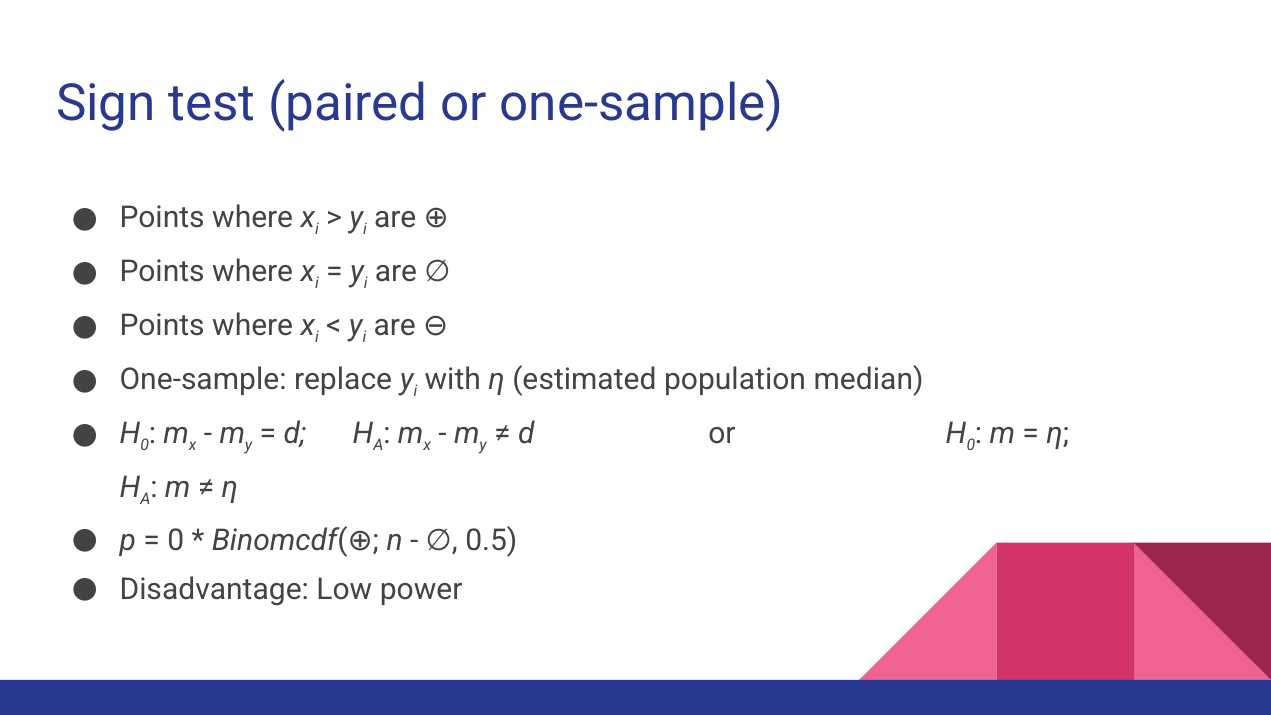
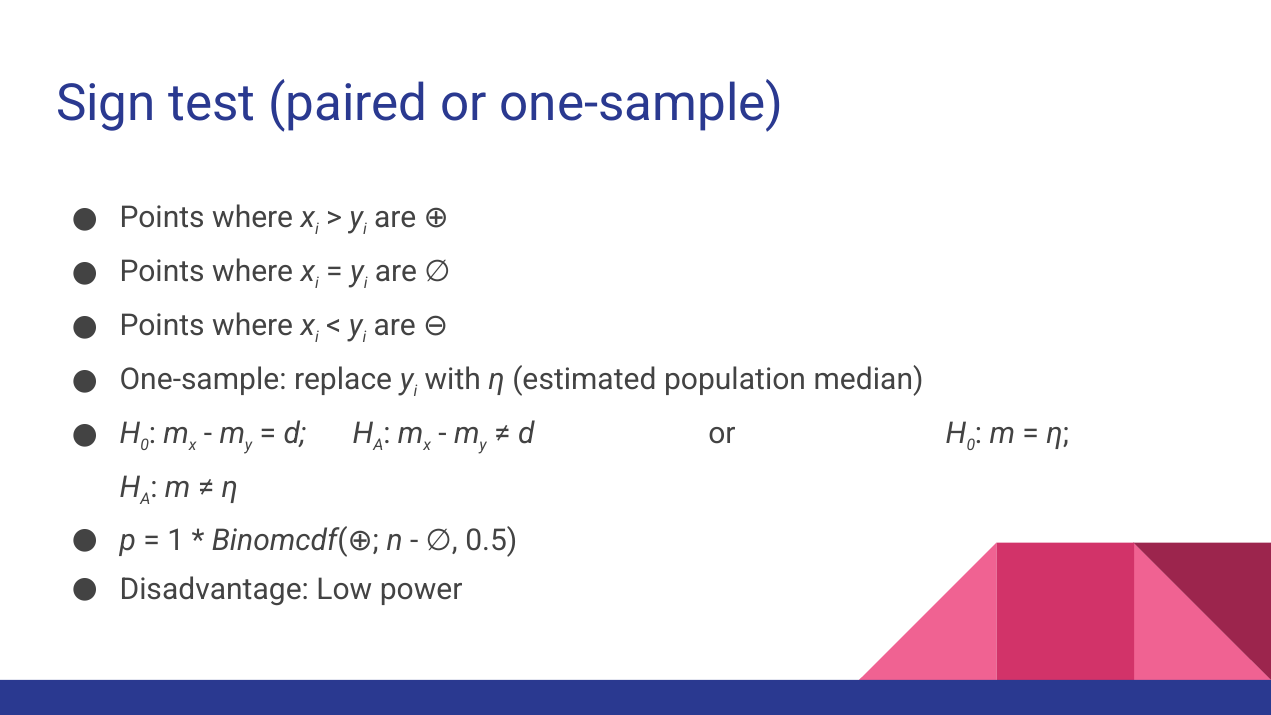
0: 0 -> 1 (176, 541)
